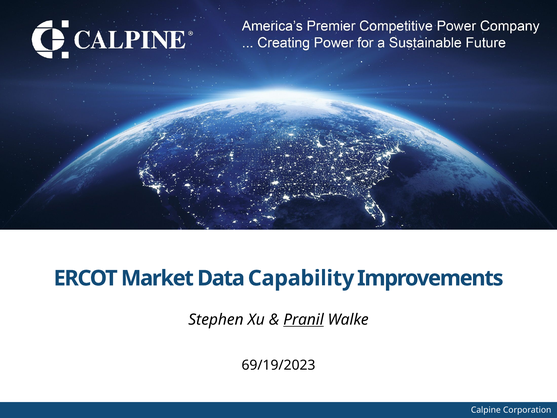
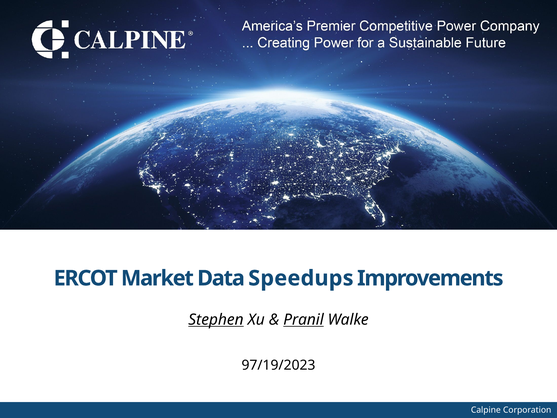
Capability: Capability -> Speedups (301, 278)
Stephen underline: none -> present (216, 320)
69/19/2023: 69/19/2023 -> 97/19/2023 (278, 365)
